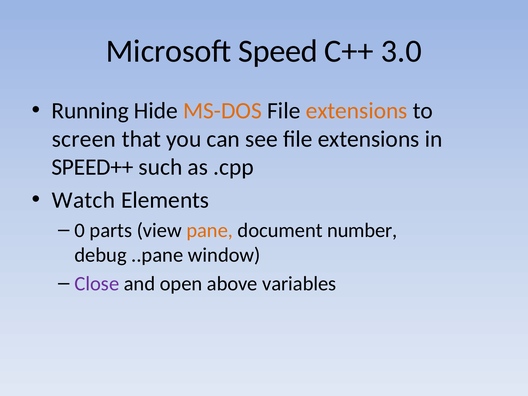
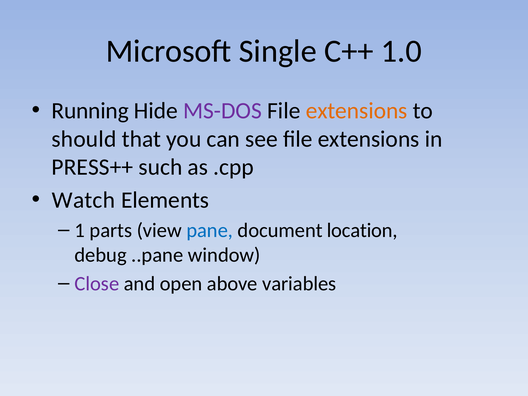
Speed: Speed -> Single (278, 51)
3.0: 3.0 -> 1.0 (401, 51)
MS-DOS colour: orange -> purple (223, 111)
screen: screen -> should (84, 139)
SPEED++: SPEED++ -> PRESS++ (92, 167)
0: 0 -> 1 (80, 230)
pane colour: orange -> blue (210, 230)
number: number -> location (362, 230)
